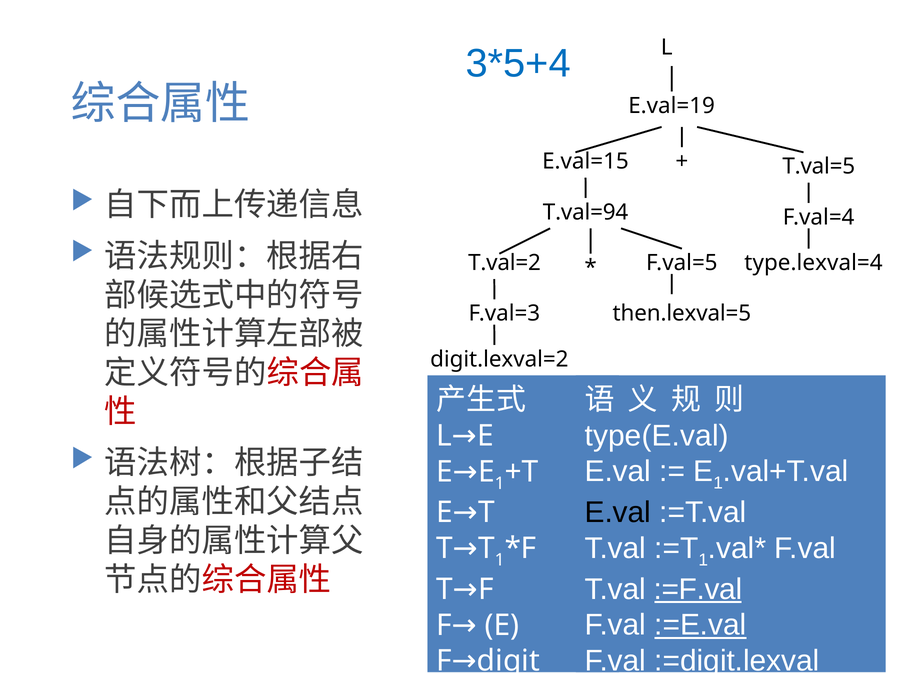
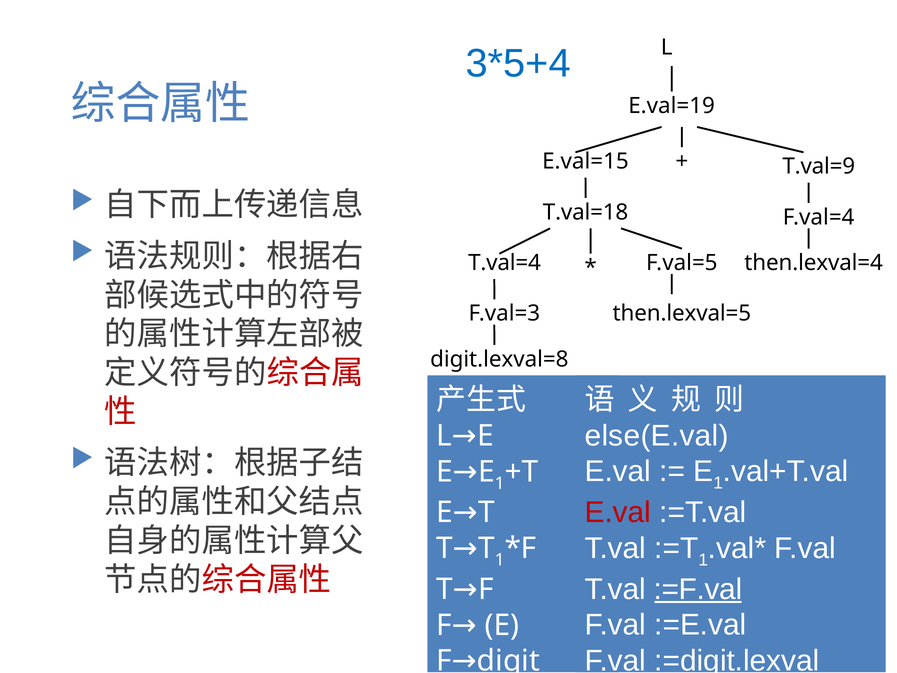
T.val=5: T.val=5 -> T.val=9 (819, 166)
T.val=94: T.val=94 -> T.val=18 (586, 212)
T.val=2: T.val=2 -> T.val=4 (505, 263)
type.lexval=4: type.lexval=4 -> then.lexval=4 (814, 263)
digit.lexval=2: digit.lexval=2 -> digit.lexval=8 (499, 359)
type(E.val: type(E.val -> else(E.val (657, 436)
E.val colour: black -> red (618, 512)
:=E.val underline: present -> none (700, 625)
